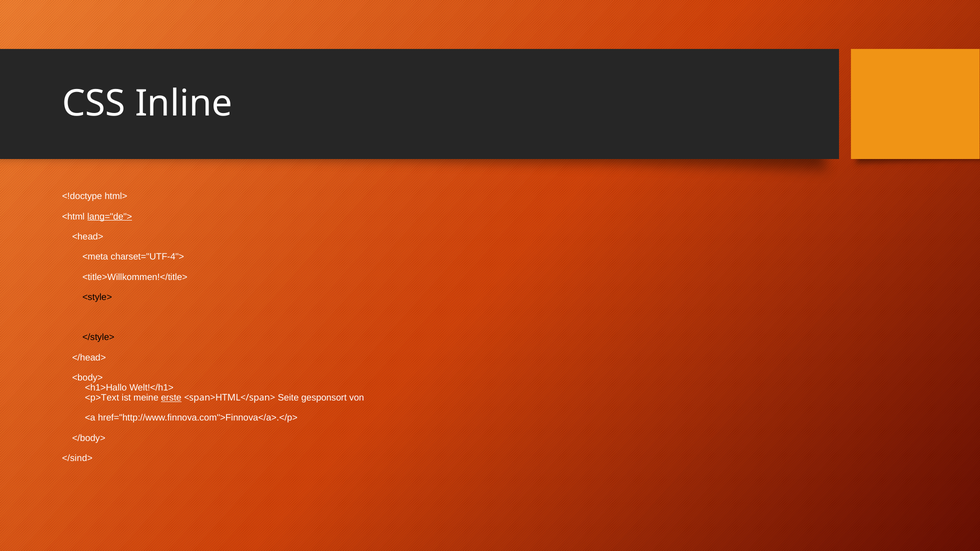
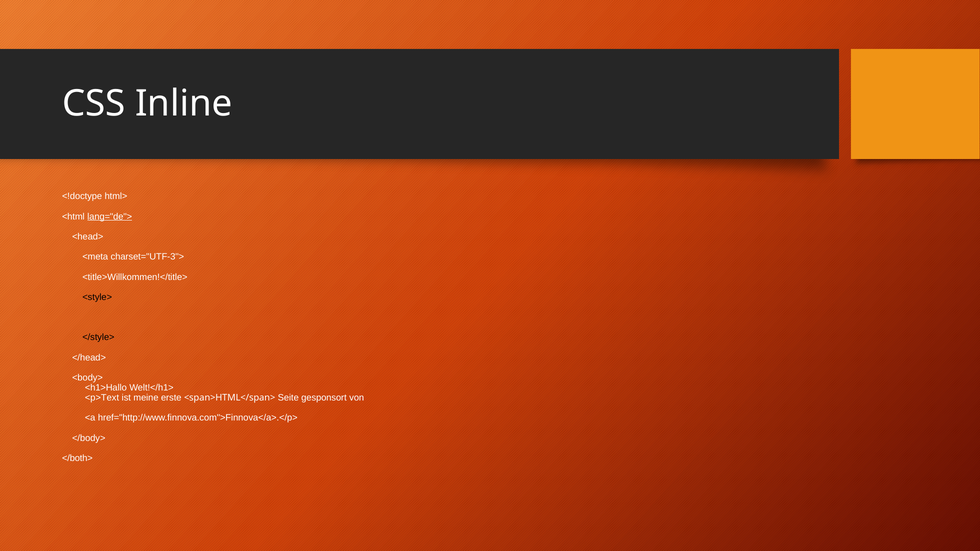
charset="UTF-4">: charset="UTF-4"> -> charset="UTF-3"> (147, 257)
erste underline: present -> none (171, 398)
</sind>: </sind> -> </both> (77, 458)
